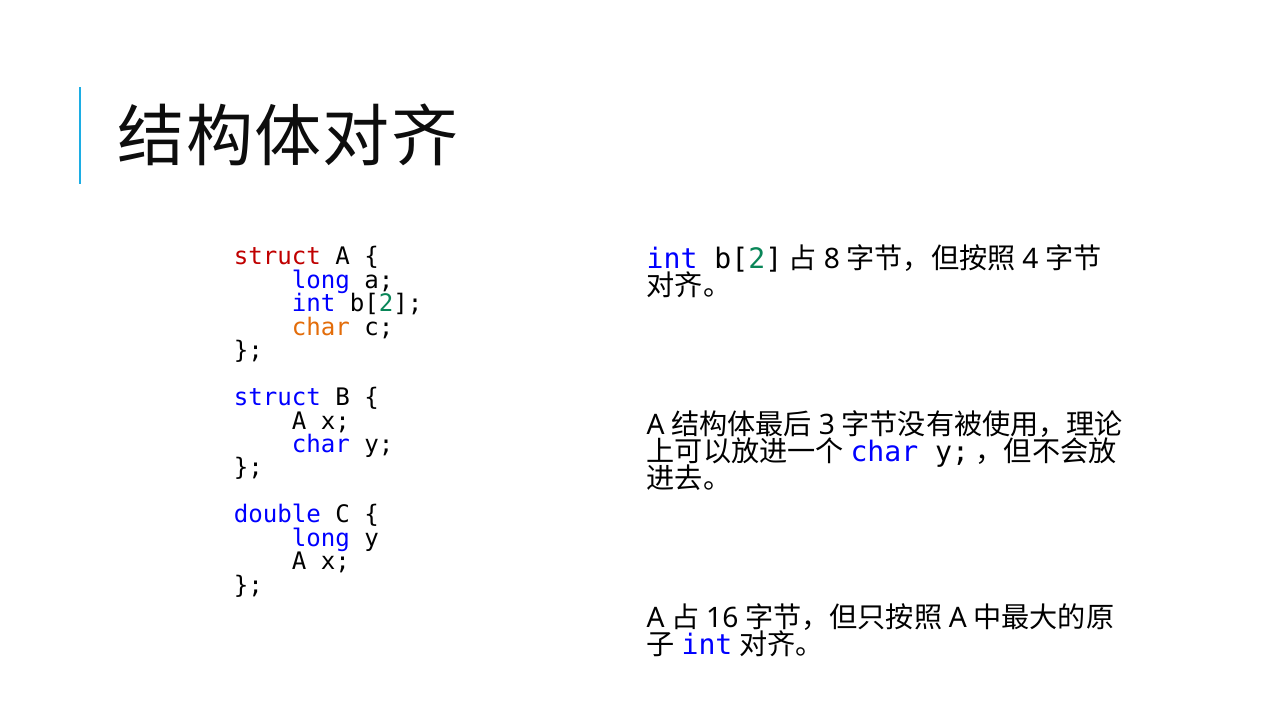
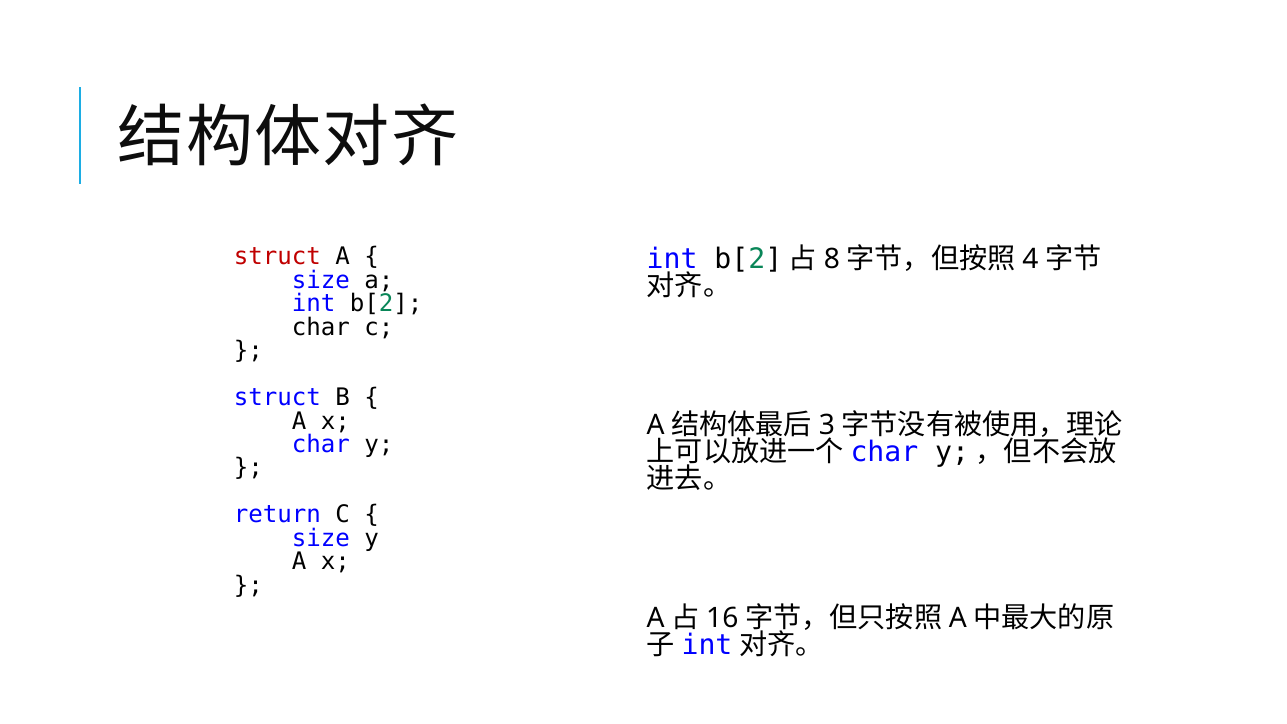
long: long -> size (321, 280)
char colour: orange -> black (321, 327)
double: double -> return (277, 515)
long: long -> size (321, 538)
